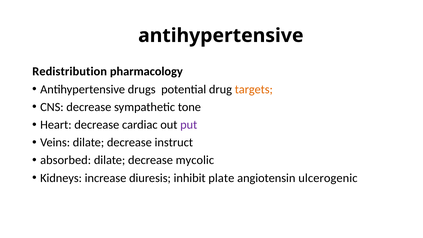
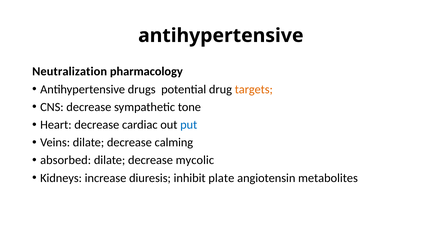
Redistribution: Redistribution -> Neutralization (70, 72)
put colour: purple -> blue (189, 125)
instruct: instruct -> calming (174, 142)
ulcerogenic: ulcerogenic -> metabolites (328, 178)
